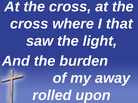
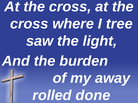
that: that -> tree (119, 24)
upon: upon -> done (93, 96)
